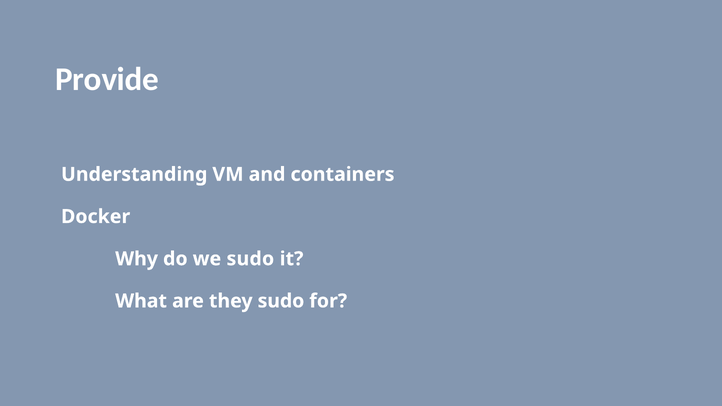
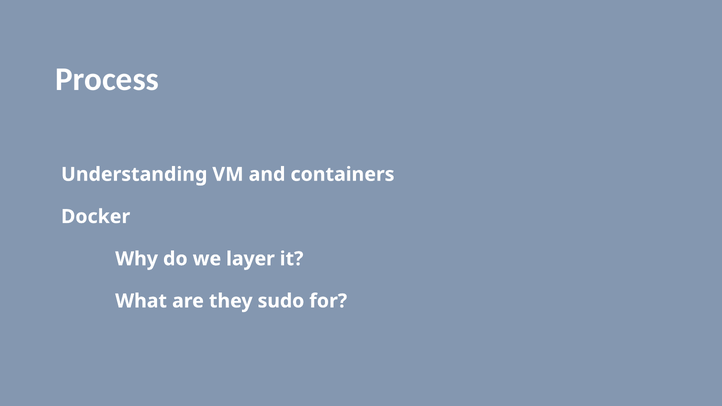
Provide: Provide -> Process (107, 79)
we sudo: sudo -> layer (251, 259)
